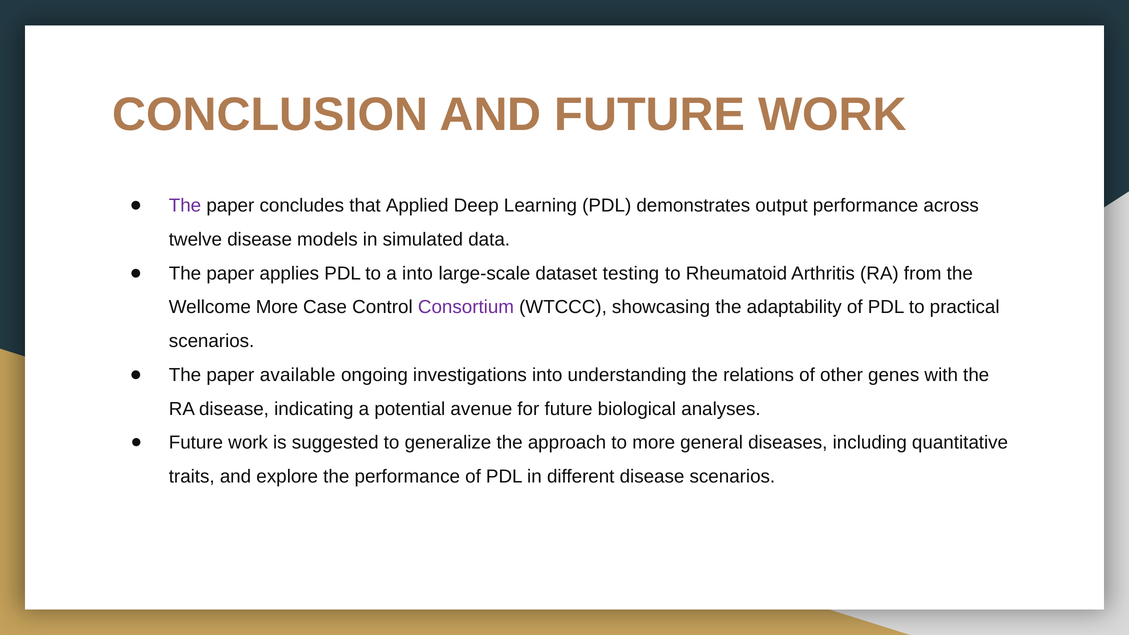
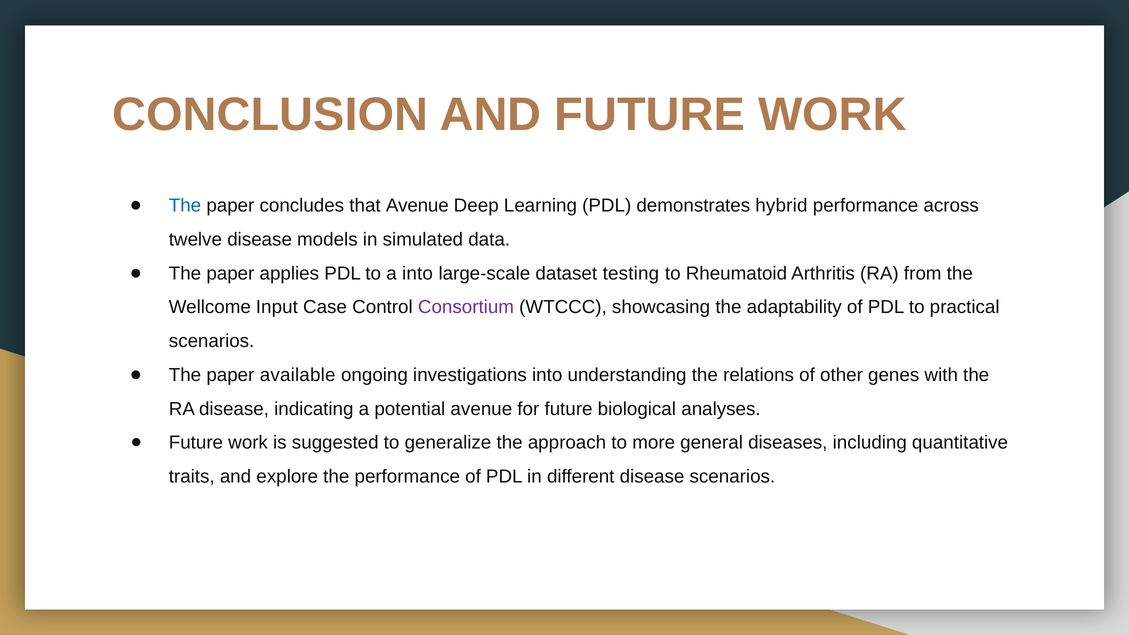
The colour: purple -> blue (185, 206)
that Applied: Applied -> Avenue (417, 206)
output: output -> hybrid (781, 206)
Wellcome More: More -> Input (277, 307)
